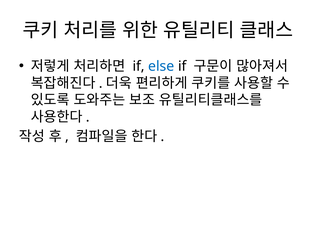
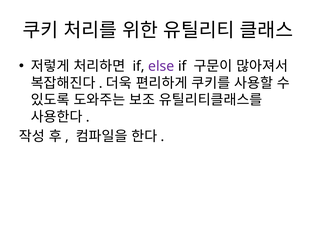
else colour: blue -> purple (161, 66)
